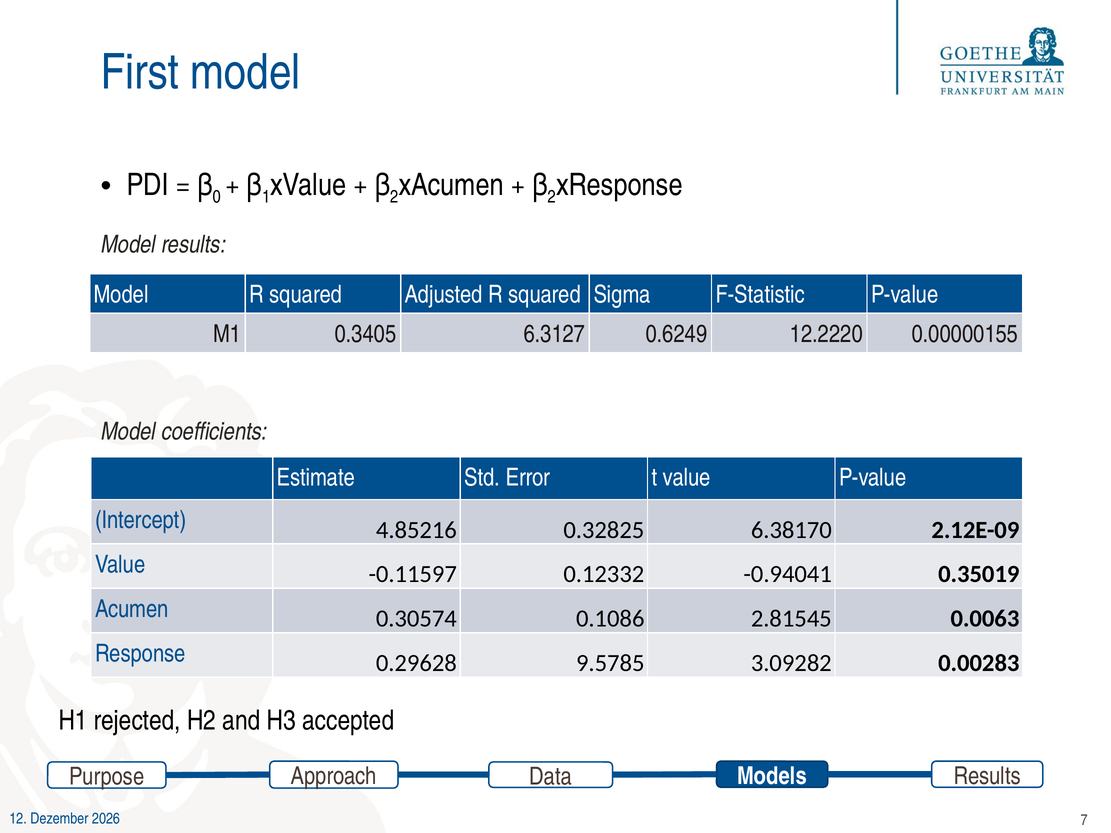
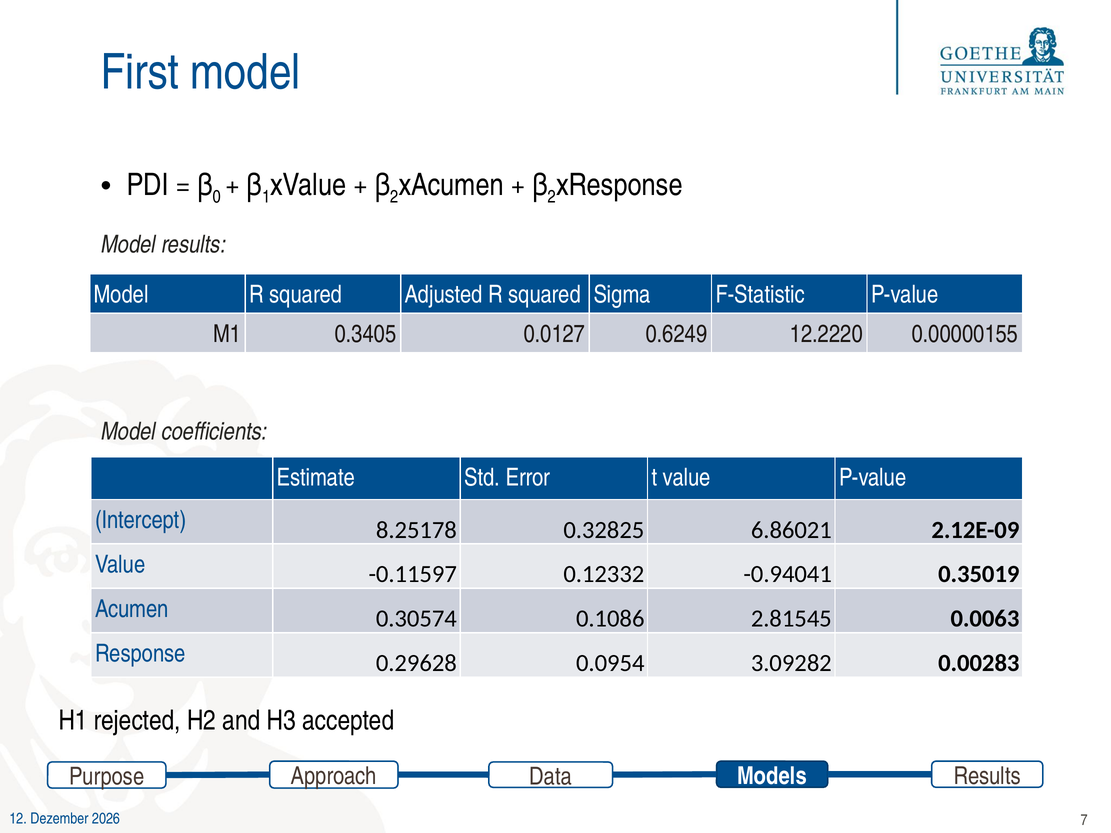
6.3127: 6.3127 -> 0.0127 (554, 334)
4.85216: 4.85216 -> 8.25178 (416, 530)
6.38170: 6.38170 -> 6.86021 (791, 530)
9.5785: 9.5785 -> 0.0954 (610, 663)
